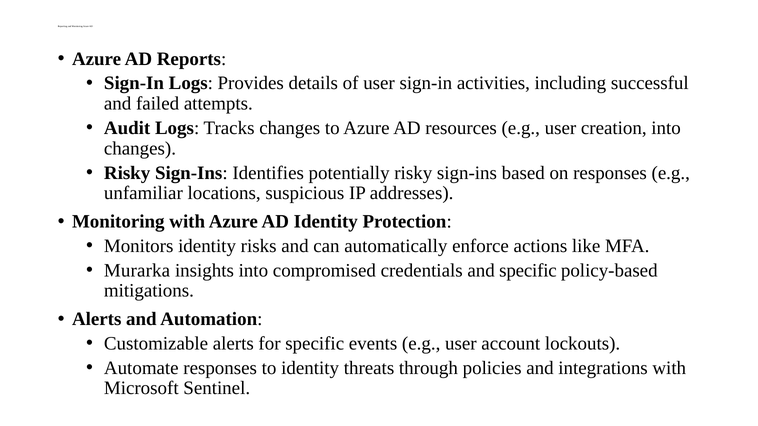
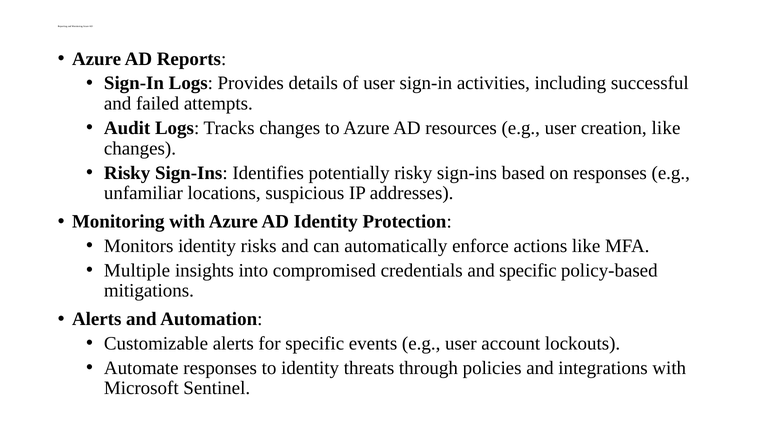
creation into: into -> like (666, 128)
Murarka: Murarka -> Multiple (137, 271)
